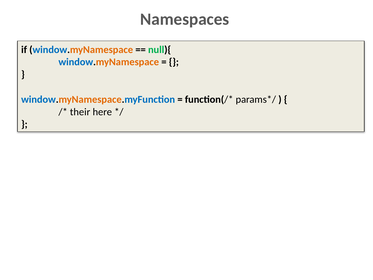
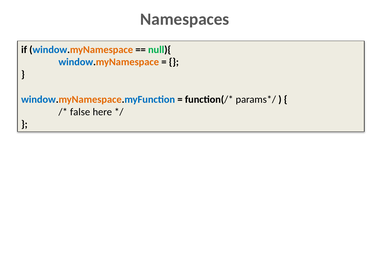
their: their -> false (80, 112)
